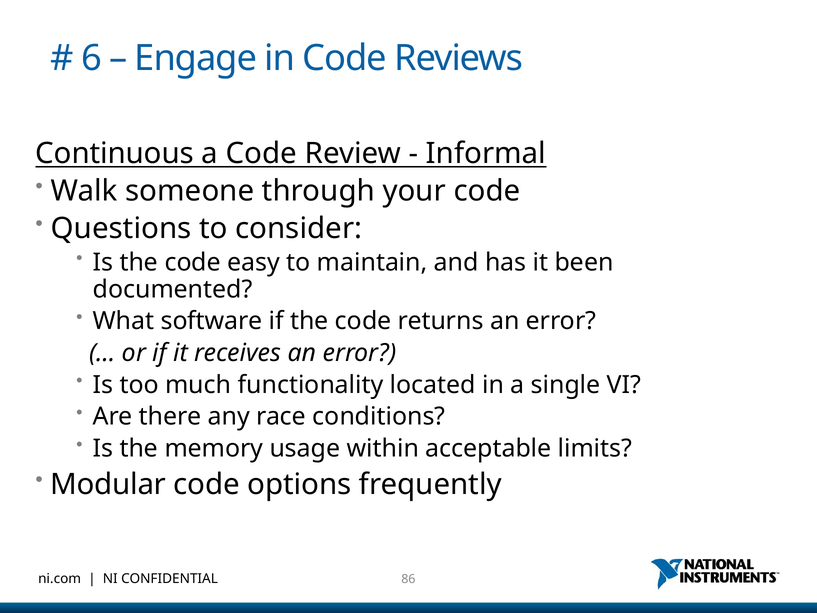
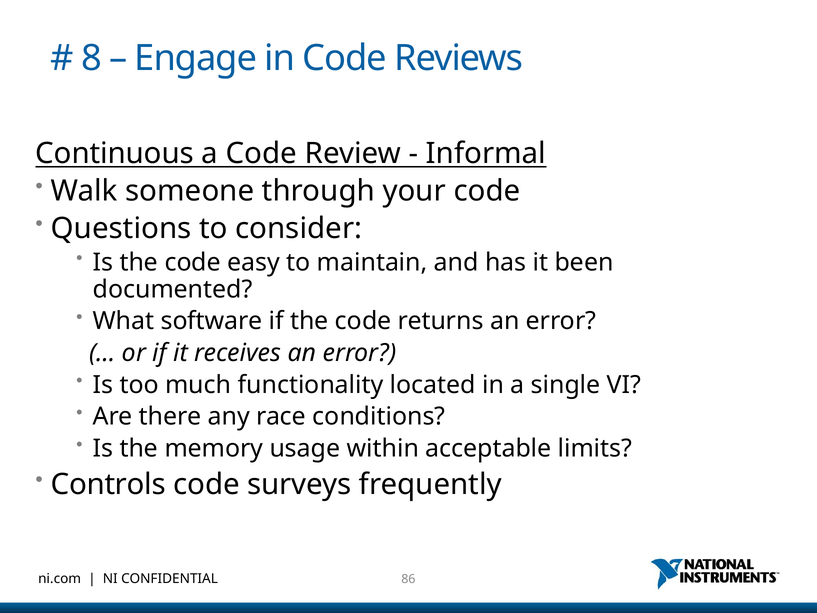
6: 6 -> 8 (91, 58)
Modular: Modular -> Controls (108, 484)
options: options -> surveys (299, 484)
